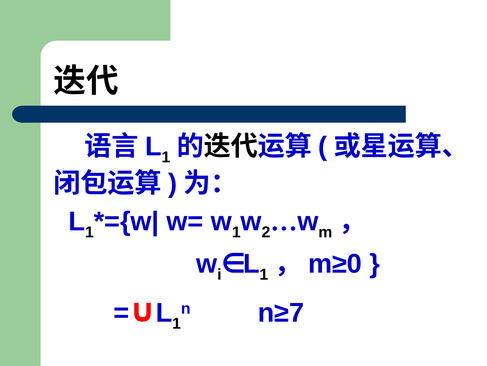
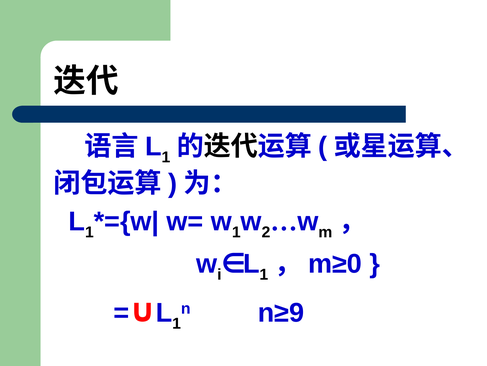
n≥7: n≥7 -> n≥9 (281, 312)
